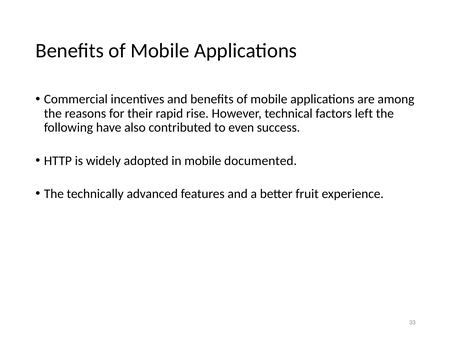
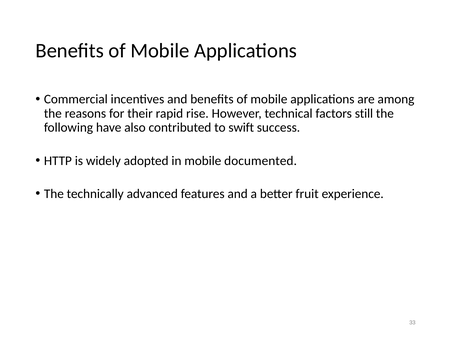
left: left -> still (364, 114)
even: even -> swift (241, 128)
